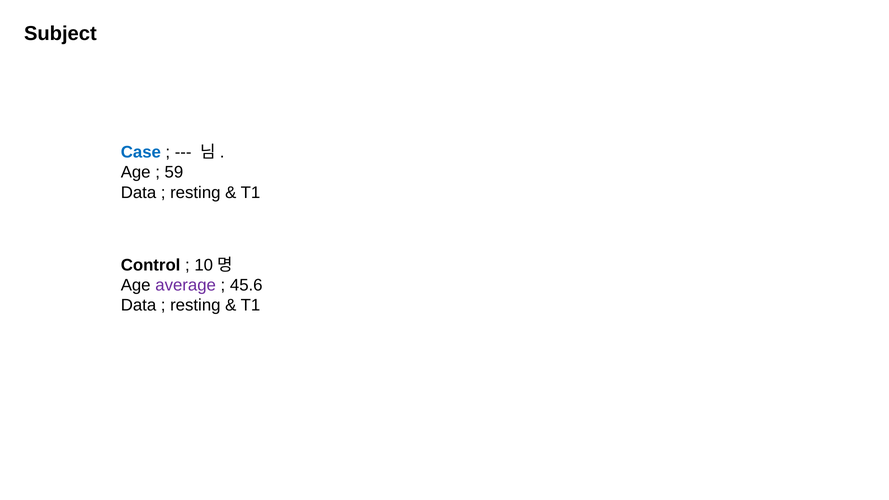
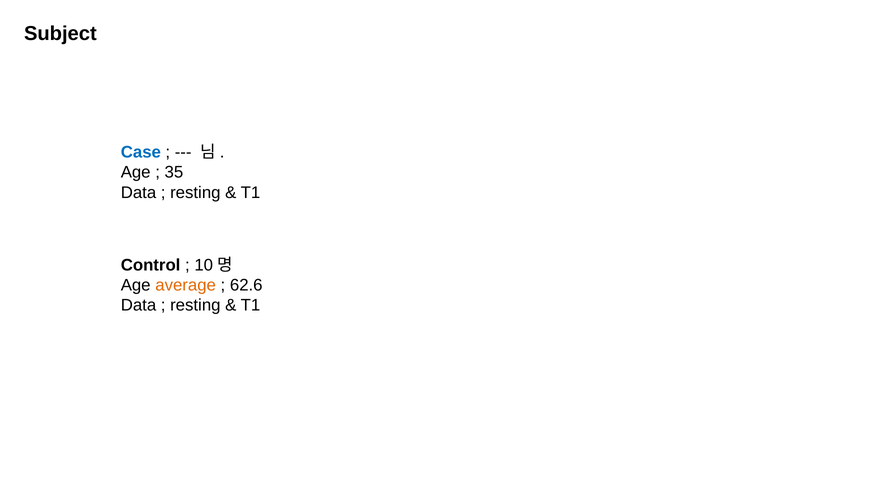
59: 59 -> 35 (174, 172)
average colour: purple -> orange (186, 285)
45.6: 45.6 -> 62.6 (246, 285)
